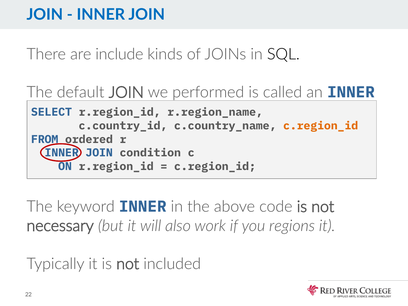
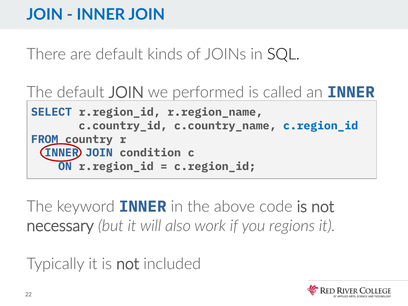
are include: include -> default (119, 54)
c.region_id colour: orange -> blue (321, 126)
ordered: ordered -> country (89, 139)
